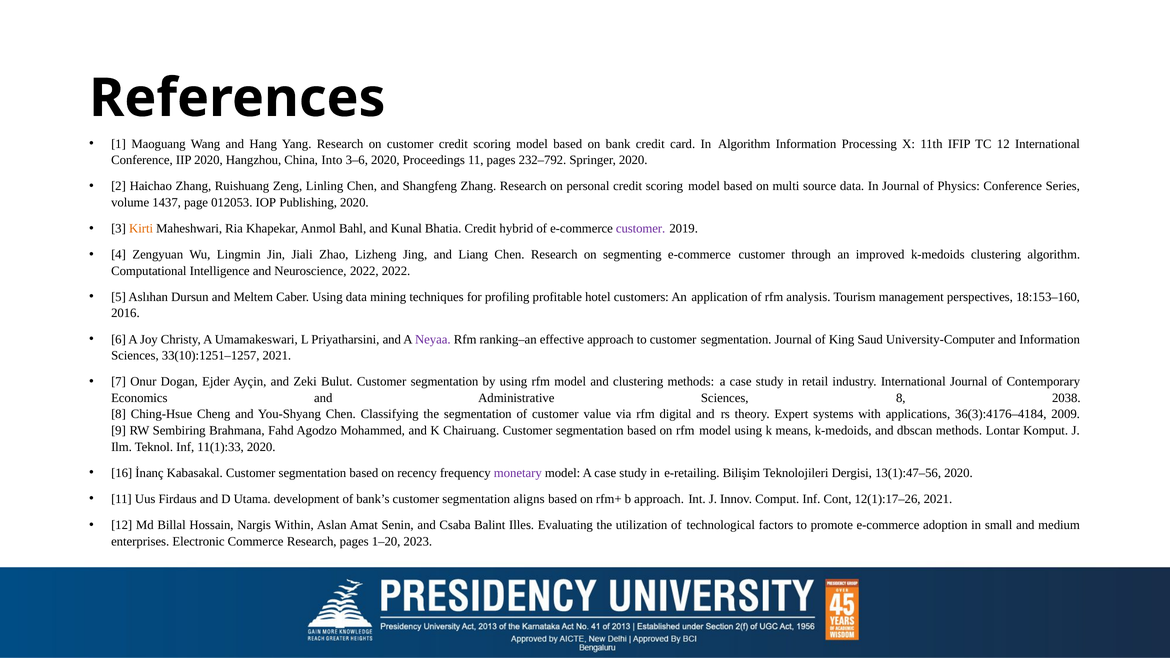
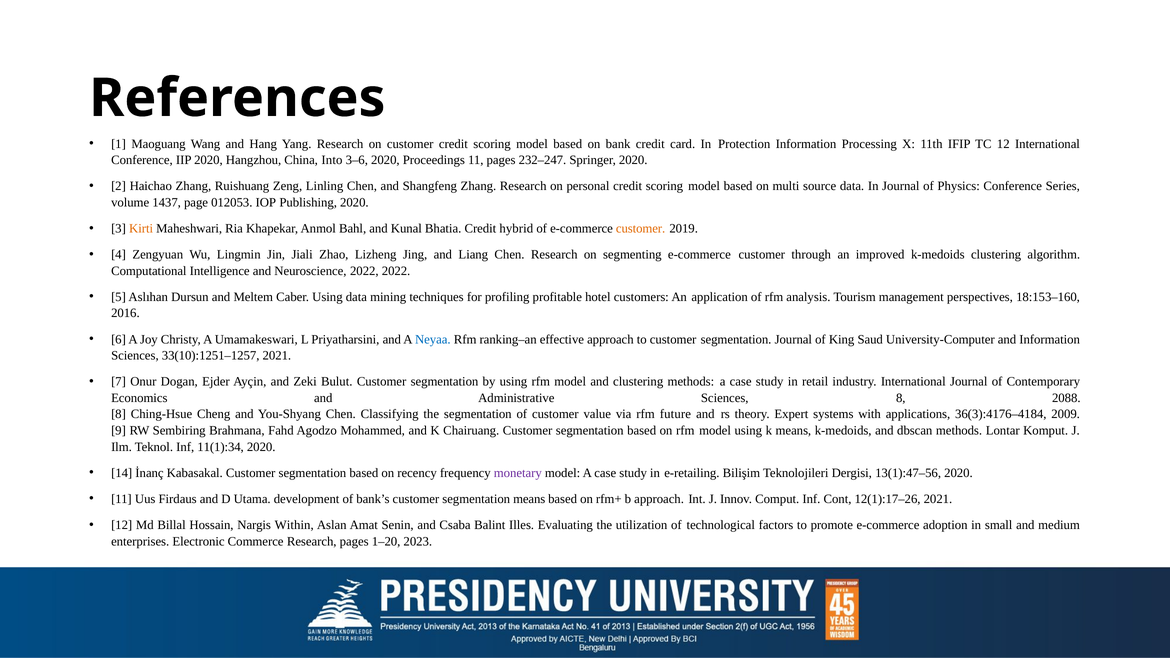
In Algorithm: Algorithm -> Protection (744, 144)
232–792: 232–792 -> 232–247 (542, 160)
customer colour: purple -> orange (641, 229)
Neyaa colour: purple -> blue (433, 339)
2038: 2038 -> 2088 (1066, 398)
digital: digital -> future (675, 414)
11(1):33: 11(1):33 -> 11(1):34 (221, 447)
16: 16 -> 14 (122, 473)
segmentation aligns: aligns -> means (529, 499)
